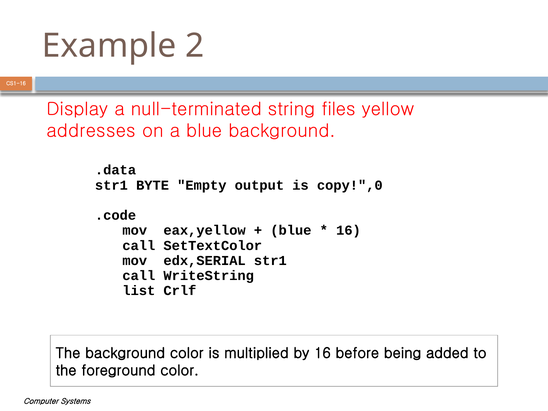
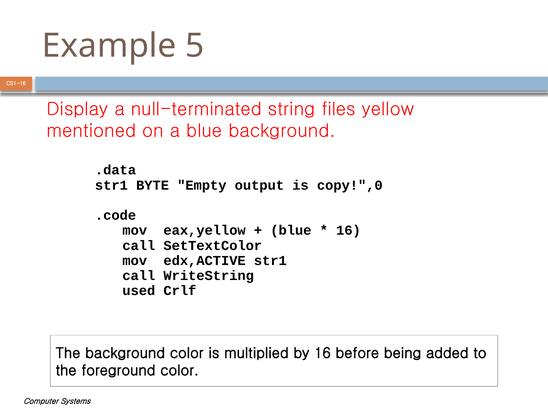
2: 2 -> 5 (195, 46)
addresses: addresses -> mentioned (91, 131)
edx,SERIAL: edx,SERIAL -> edx,ACTIVE (205, 261)
list: list -> used (139, 291)
